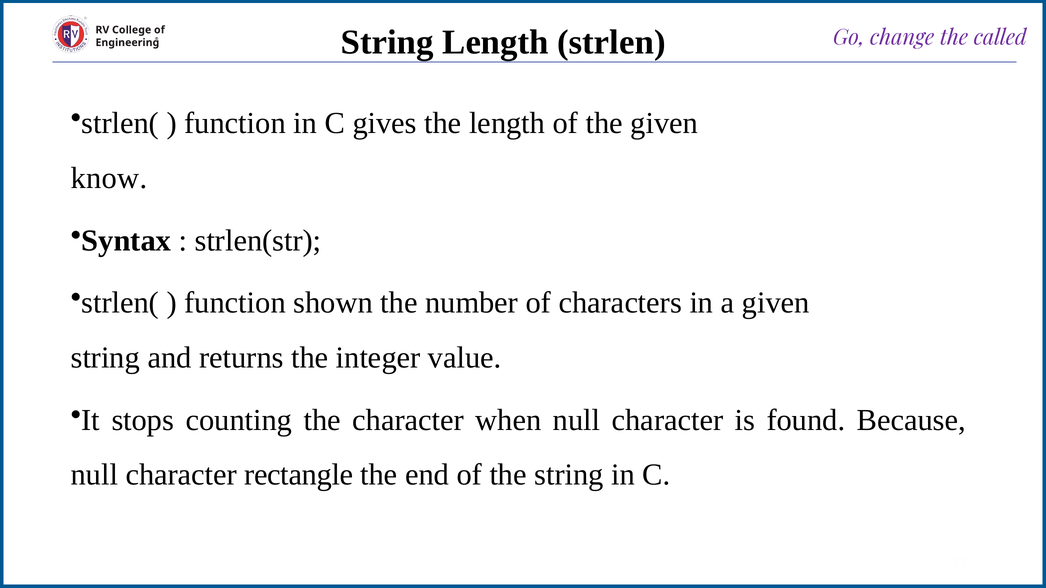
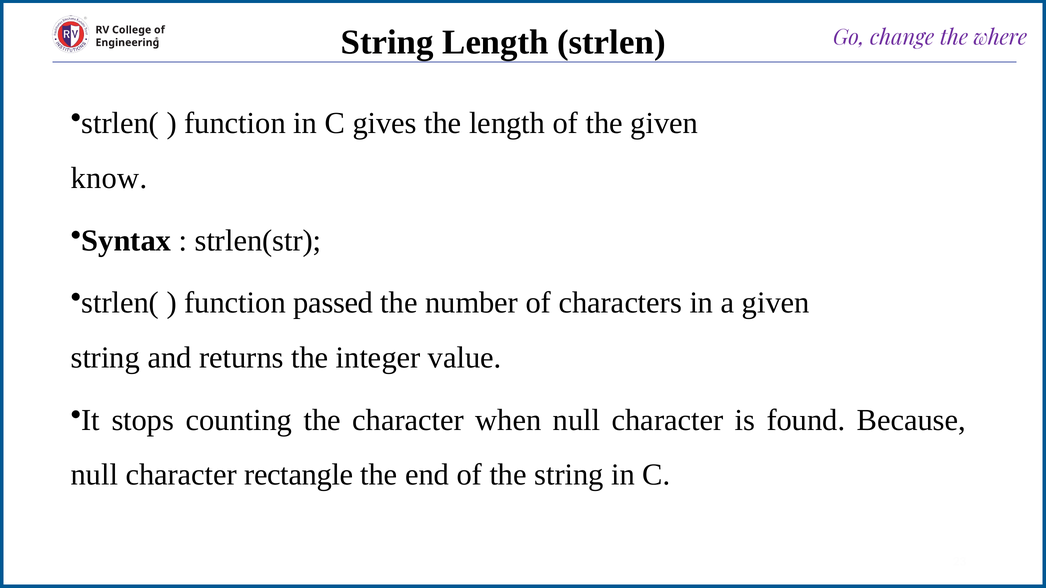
called: called -> where (1000, 38)
shown: shown -> passed (333, 303)
